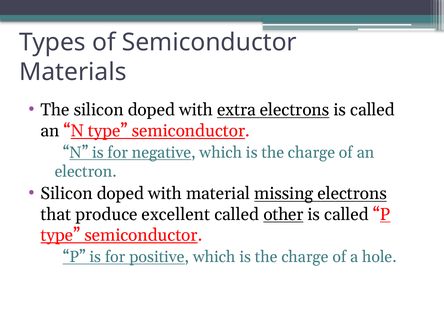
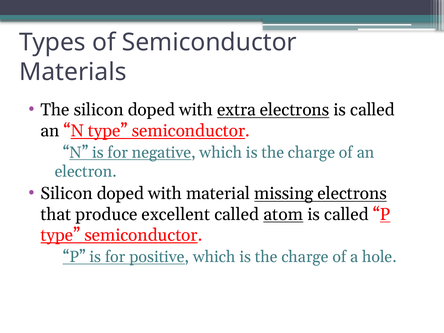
other: other -> atom (283, 214)
